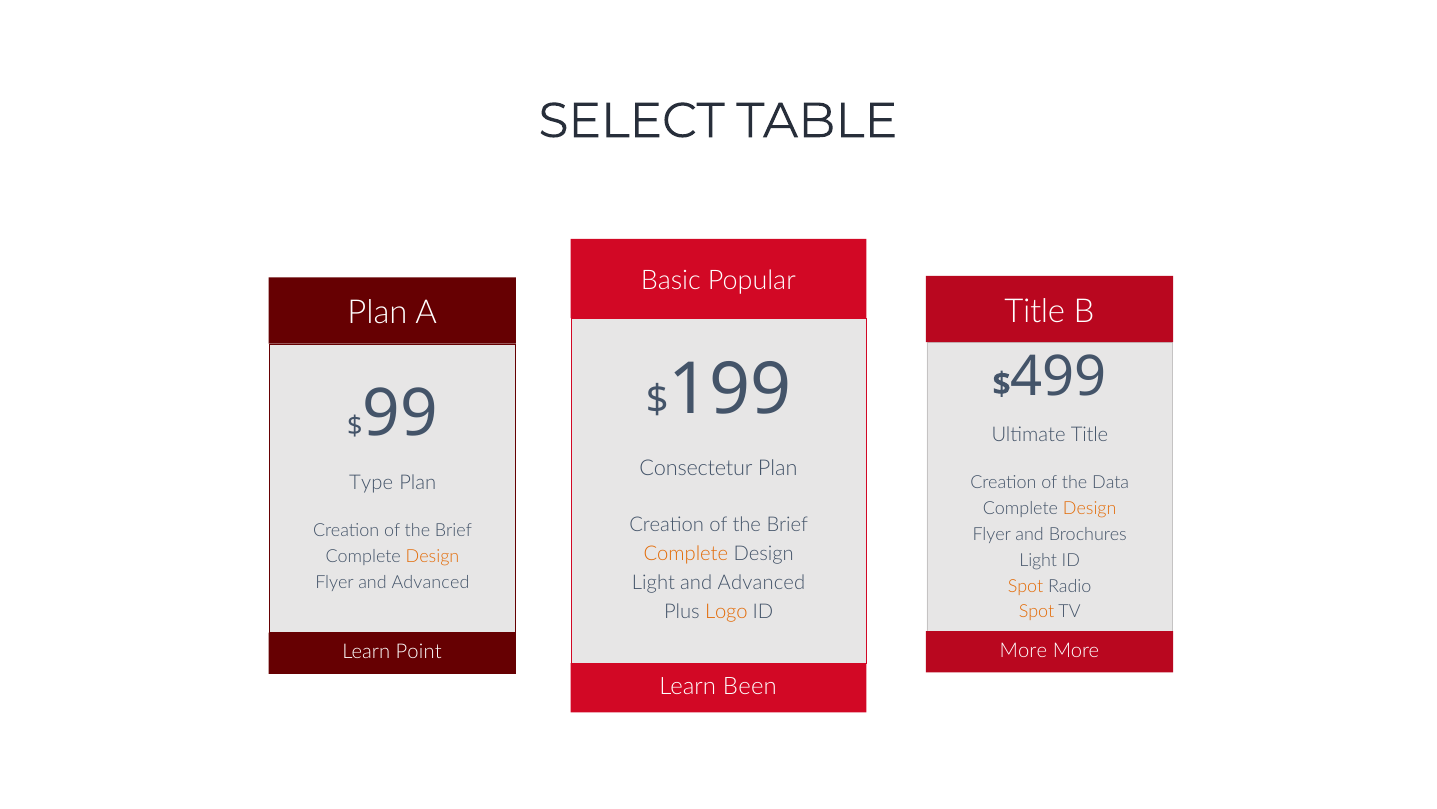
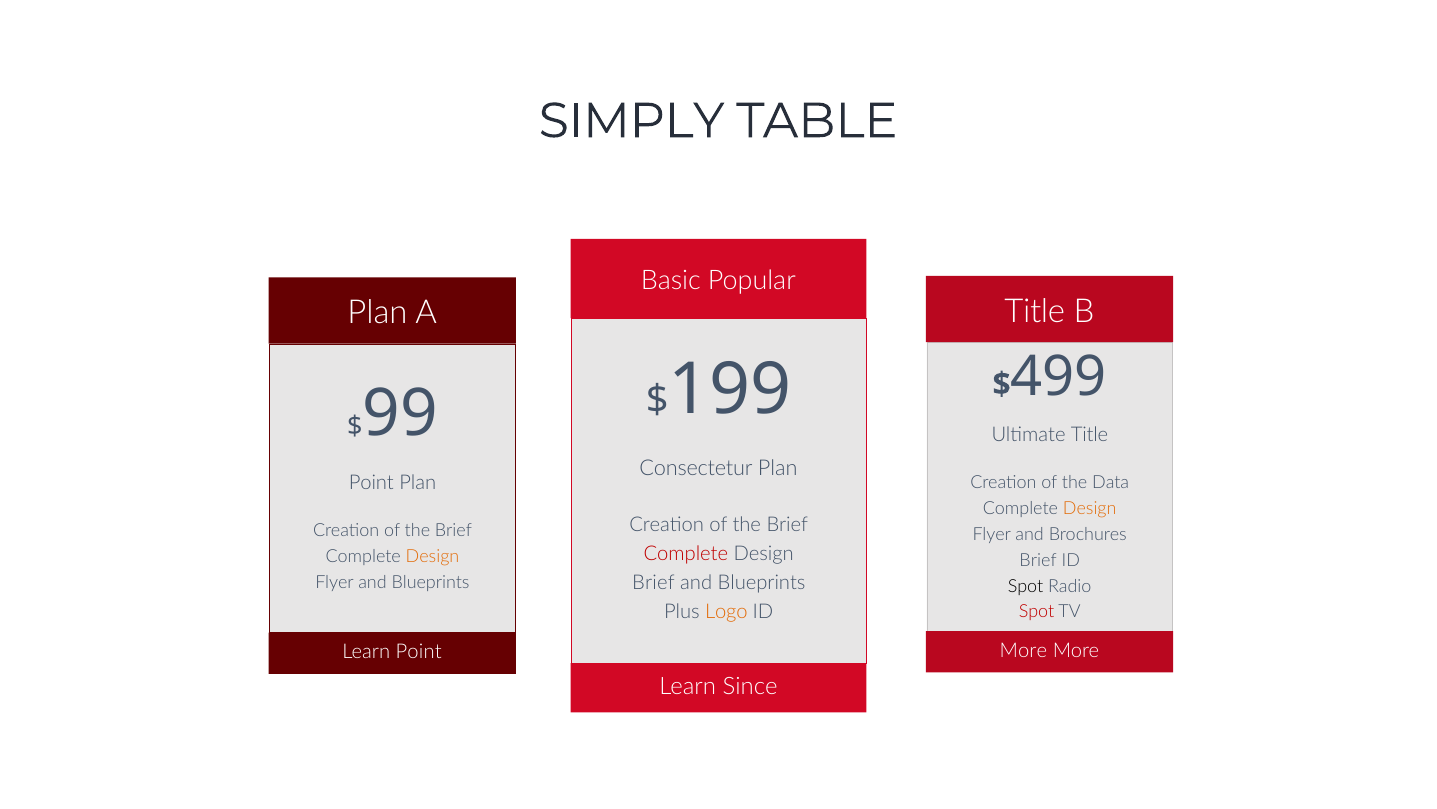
SELECT: SELECT -> SIMPLY (632, 121)
Type: Type -> Point (371, 482)
Complete colour: orange -> red (686, 553)
Light: Light -> Brief (1038, 560)
Light: Light -> Brief (653, 582)
Advanced: Advanced -> Blueprints (762, 582)
Flyer and Advanced: Advanced -> Blueprints (431, 582)
Spot colour: orange -> black (1026, 586)
Spot colour: orange -> red (1036, 611)
Been: Been -> Since (750, 686)
